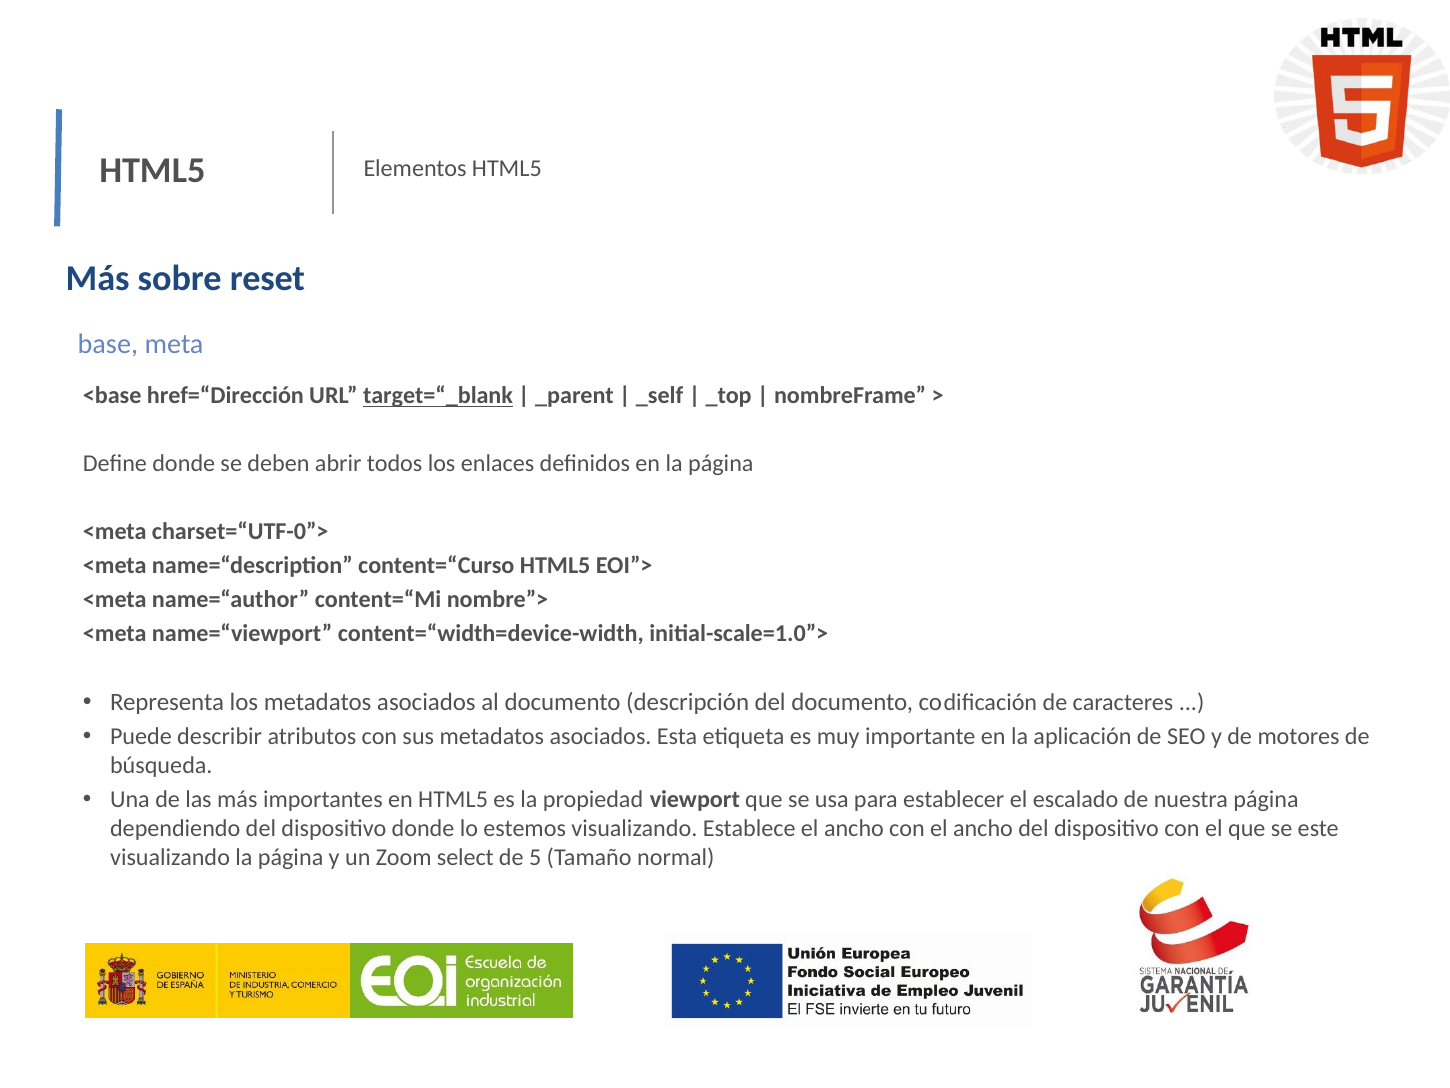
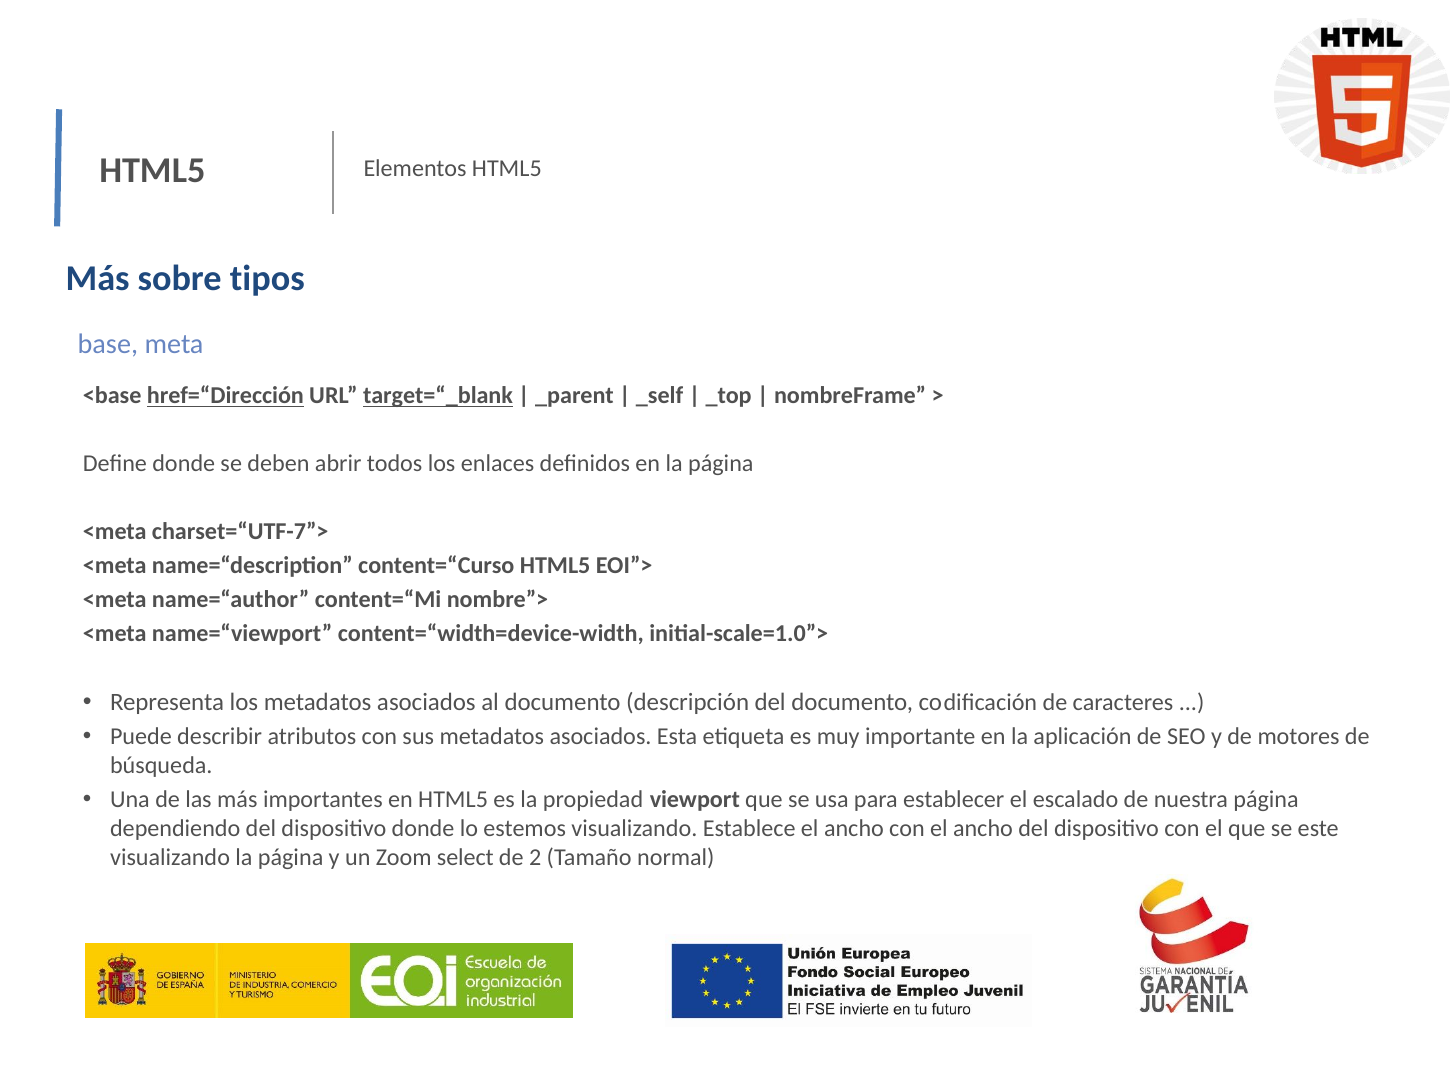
reset: reset -> tipos (267, 279)
href=“Dirección underline: none -> present (225, 396)
charset=“UTF-0”>: charset=“UTF-0”> -> charset=“UTF-7”> (240, 531)
5: 5 -> 2 (535, 857)
